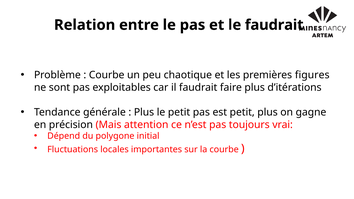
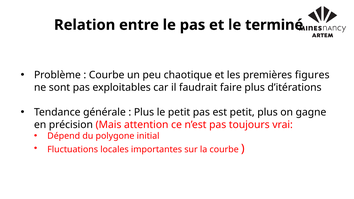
le faudrait: faudrait -> terminé (274, 25)
